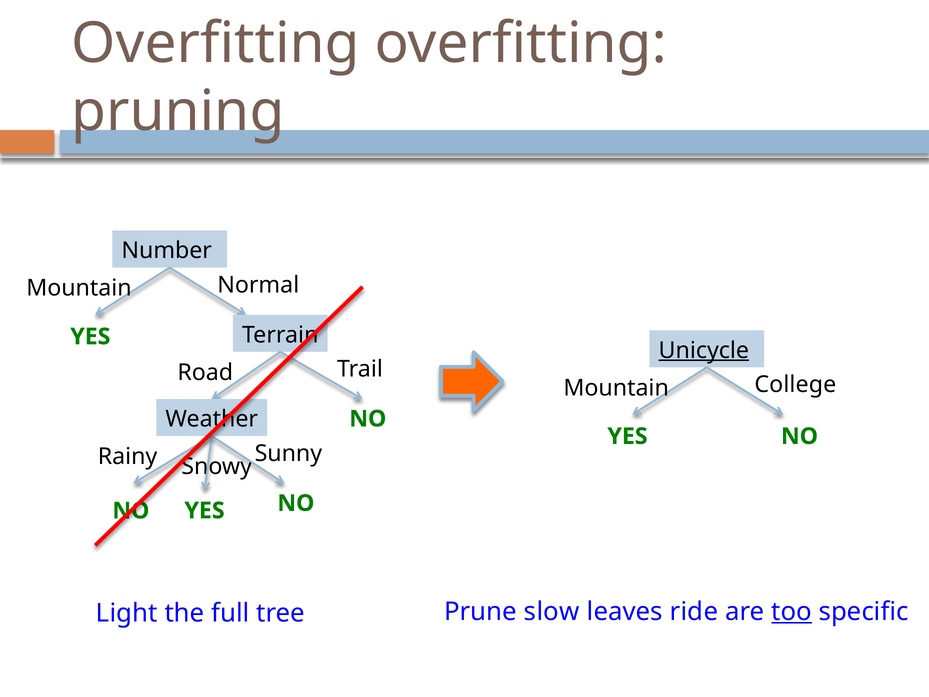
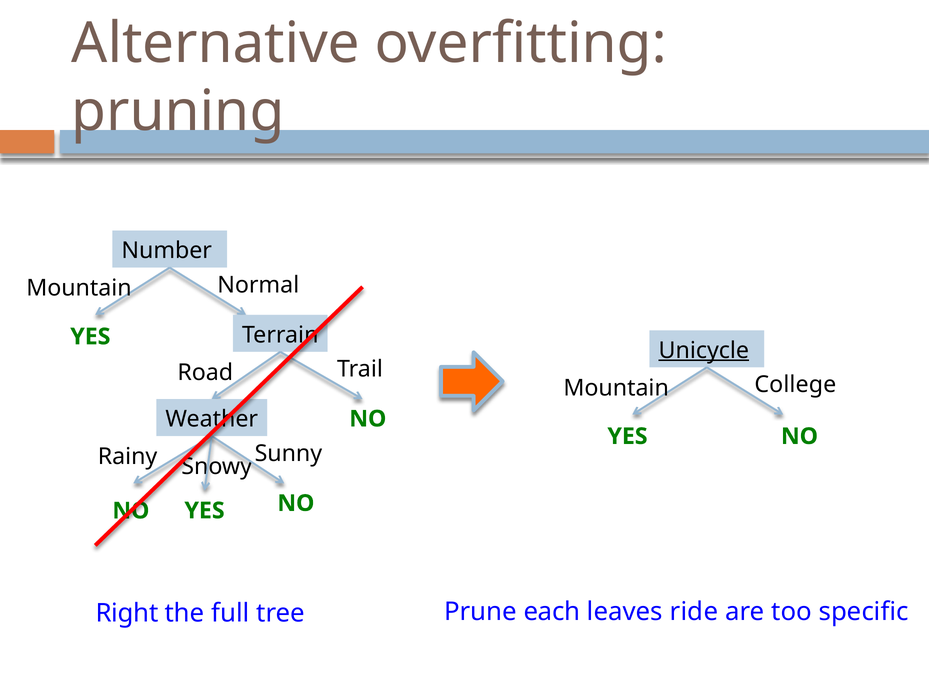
Overfitting: Overfitting -> Alternative (216, 43)
slow: slow -> each (552, 611)
too underline: present -> none (792, 611)
Light: Light -> Right (127, 613)
